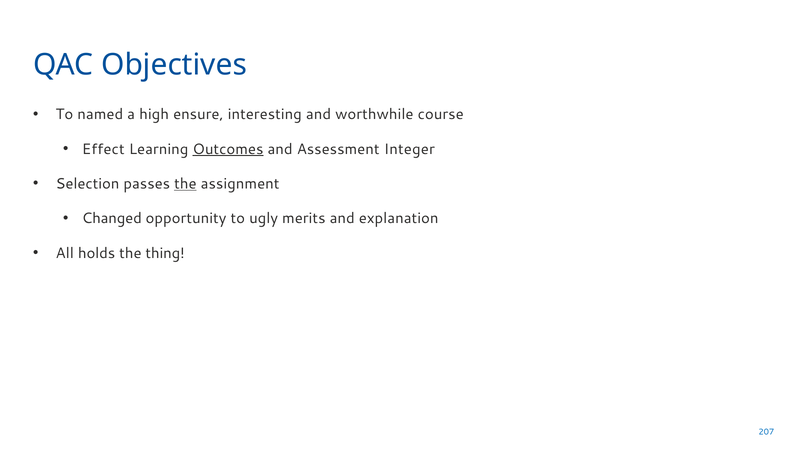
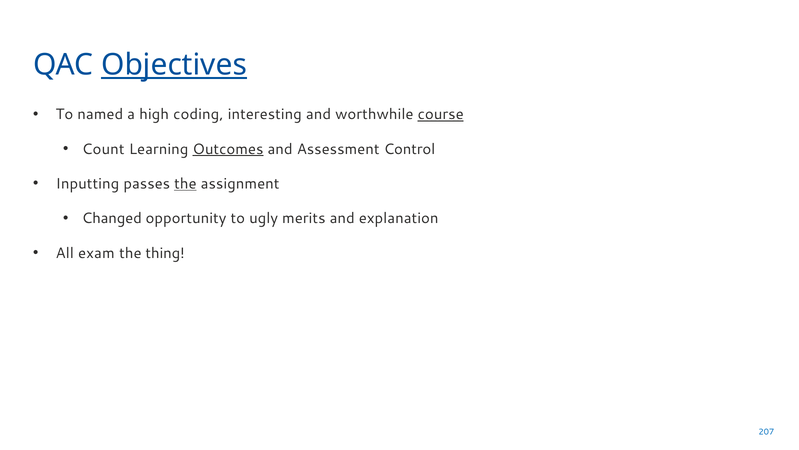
Objectives underline: none -> present (174, 65)
ensure: ensure -> coding (198, 114)
course underline: none -> present (441, 114)
Effect: Effect -> Count (103, 149)
Integer: Integer -> Control (409, 149)
Selection: Selection -> Inputting (87, 184)
holds: holds -> exam (96, 253)
